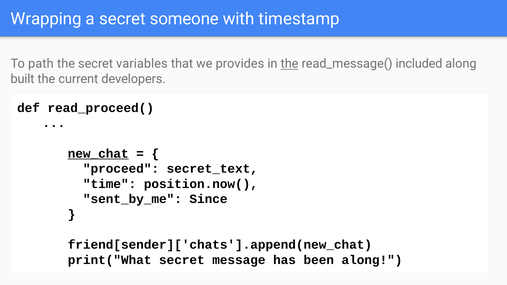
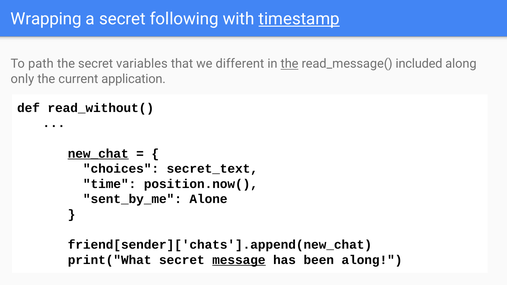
someone: someone -> following (184, 19)
timestamp underline: none -> present (299, 19)
provides: provides -> different (240, 64)
built: built -> only (22, 79)
developers: developers -> application (134, 79)
read_proceed(: read_proceed( -> read_without( (101, 108)
proceed: proceed -> choices (121, 169)
Since: Since -> Alone (208, 199)
message underline: none -> present (239, 260)
